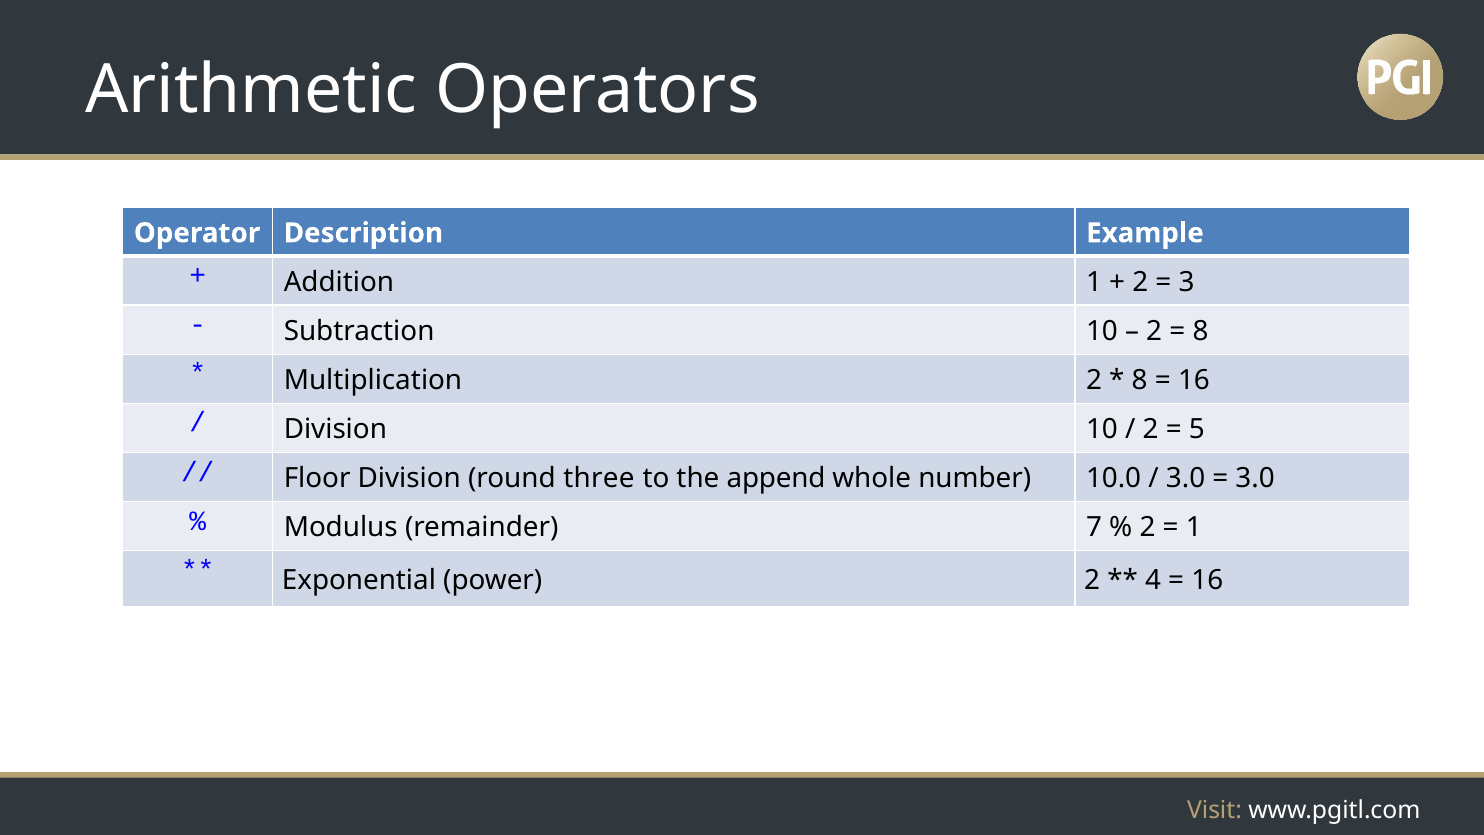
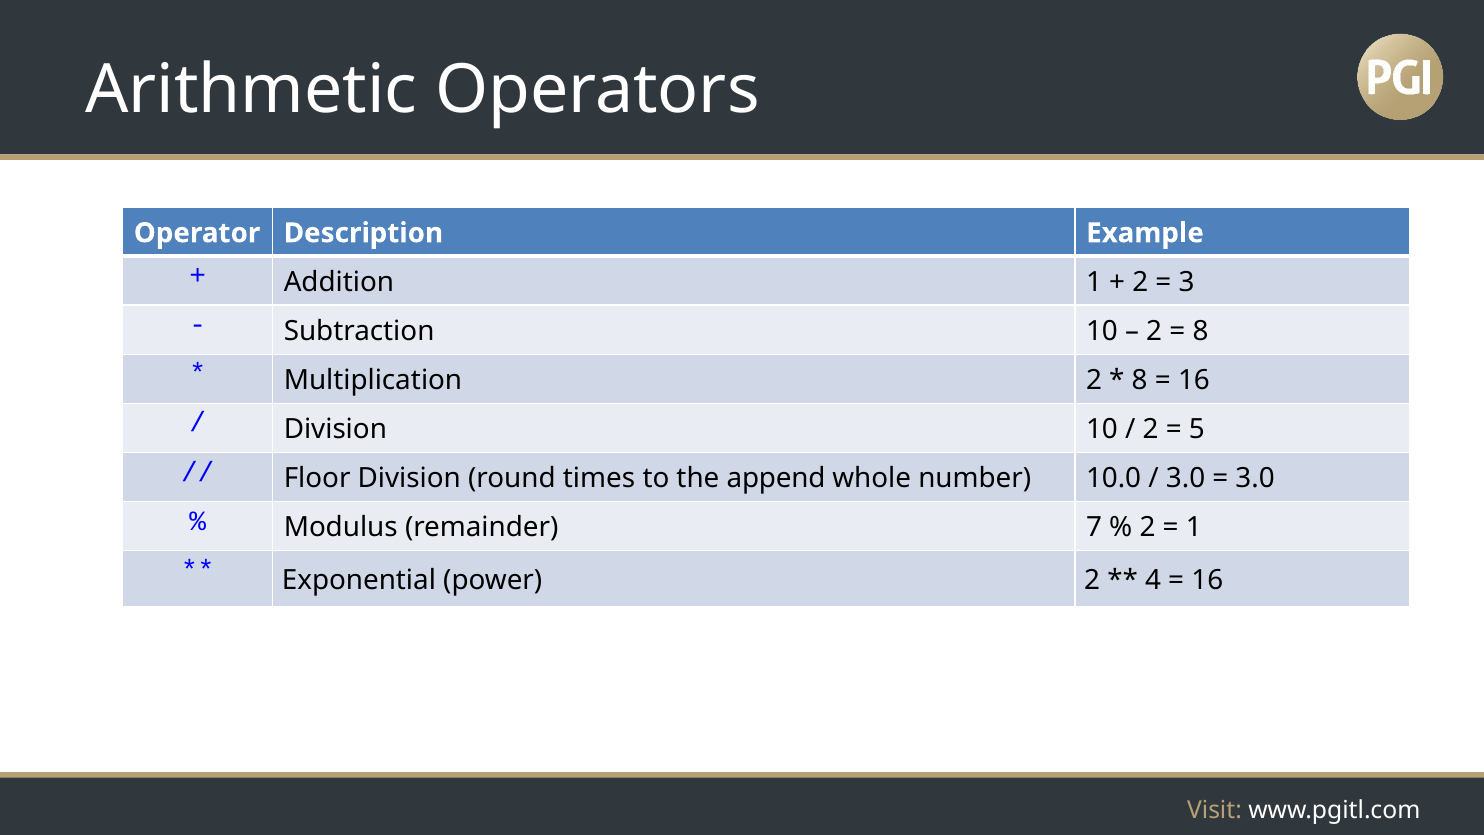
three: three -> times (599, 478)
